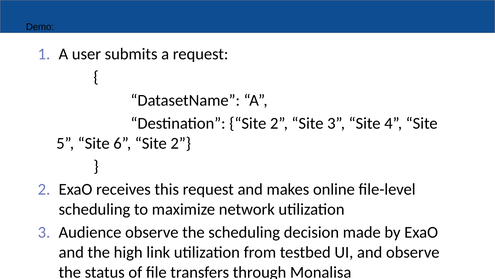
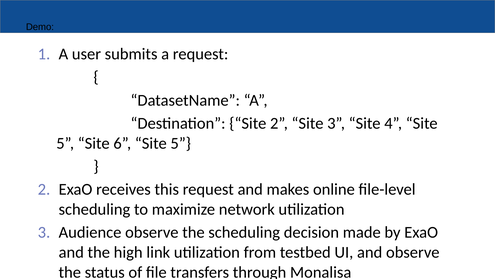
6 Site 2: 2 -> 5 (181, 143)
